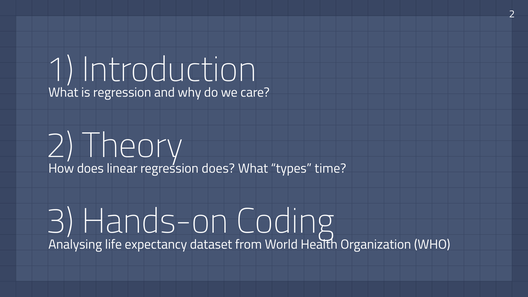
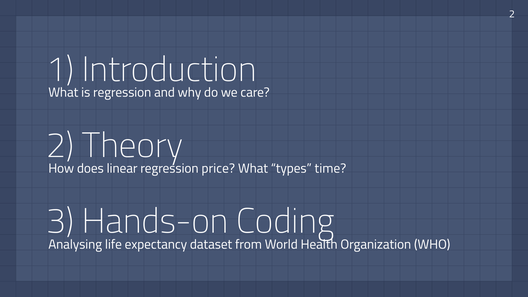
regression does: does -> price (218, 168)
